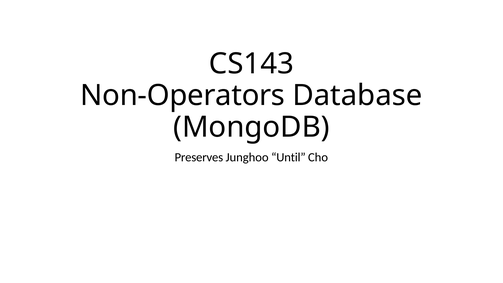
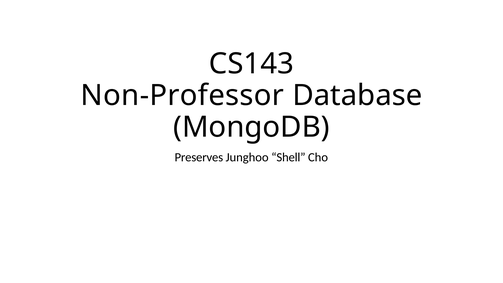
Non-Operators: Non-Operators -> Non-Professor (182, 96)
Until: Until -> Shell (288, 157)
